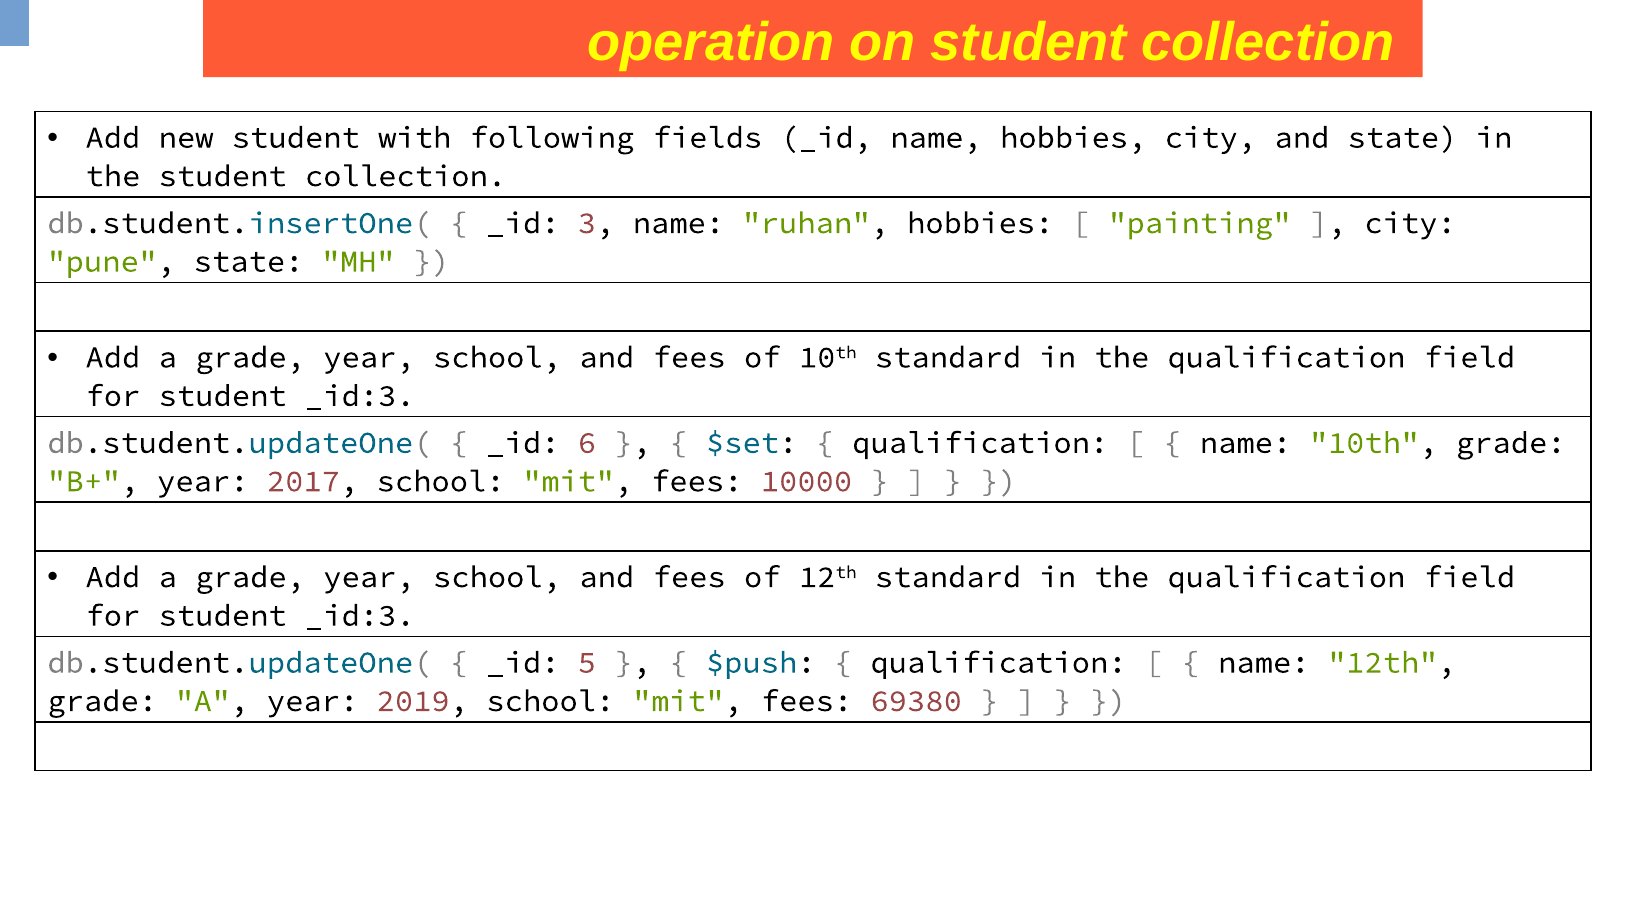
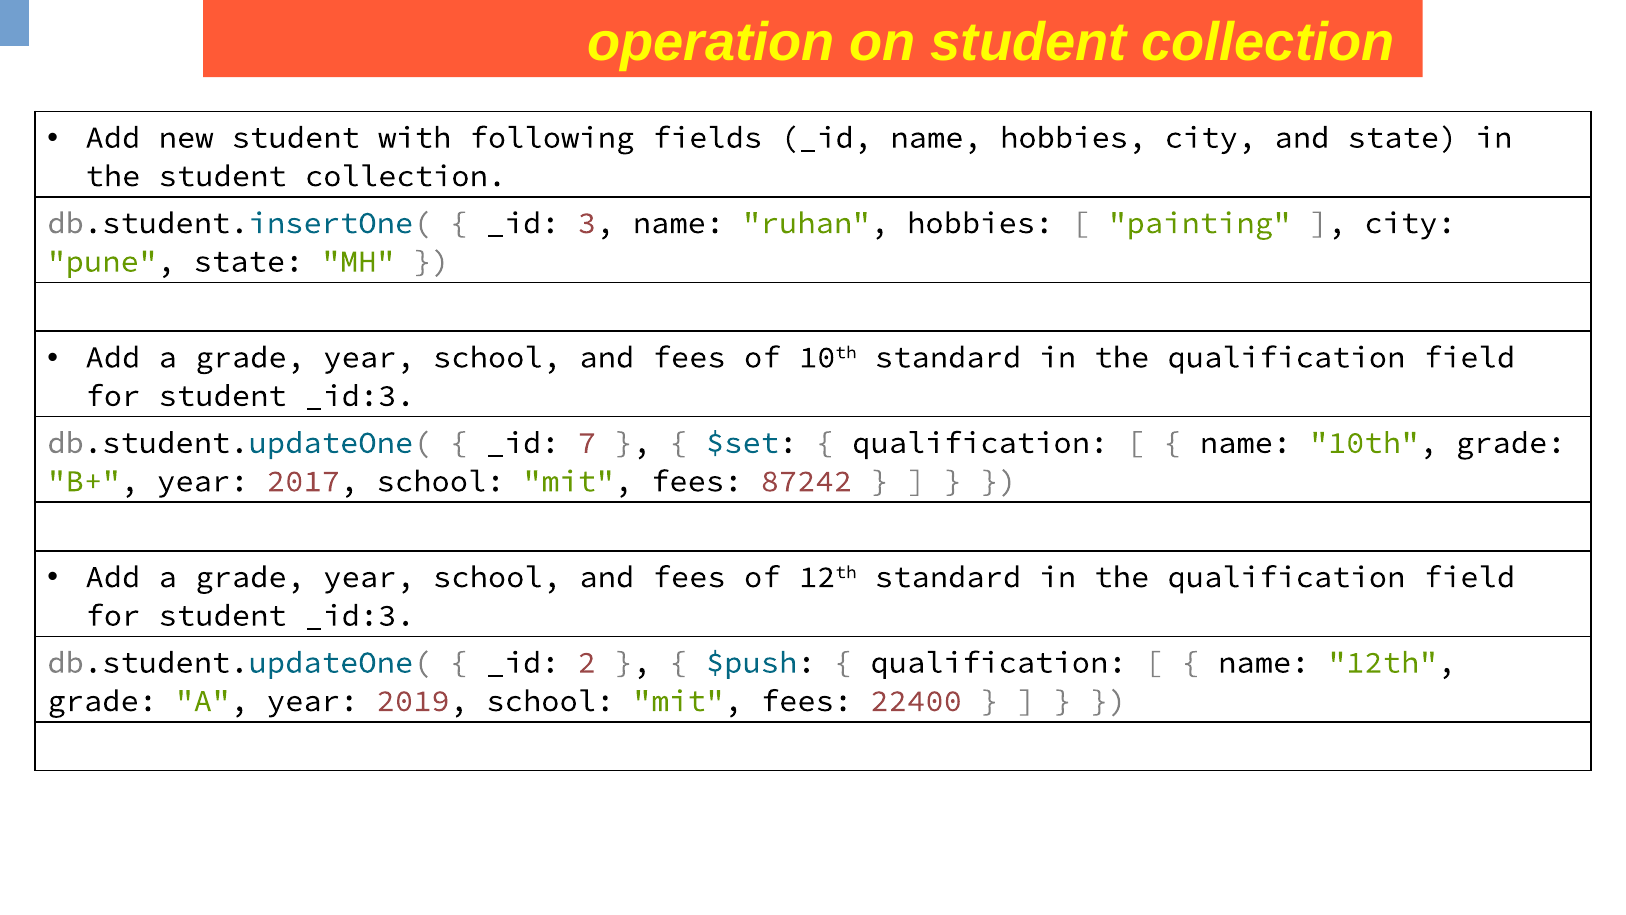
6: 6 -> 7 (587, 443)
10000: 10000 -> 87242 (806, 481)
5: 5 -> 2 (587, 662)
69380: 69380 -> 22400 (916, 701)
